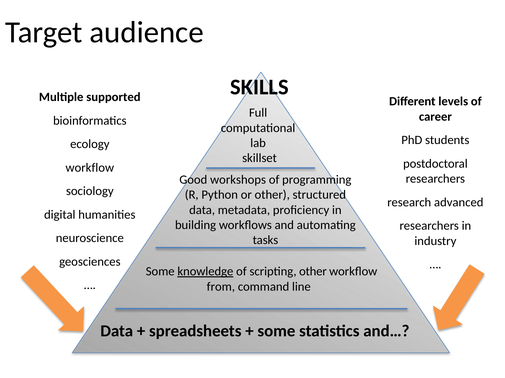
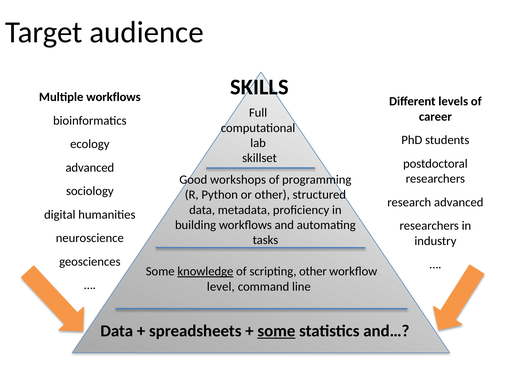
Multiple supported: supported -> workflows (113, 97)
workflow: workflow -> advanced (90, 168)
from: from -> level (221, 287)
some underline: none -> present (276, 332)
